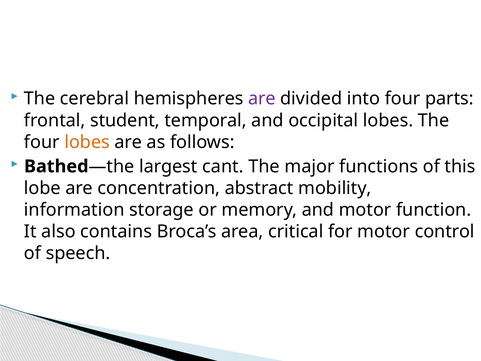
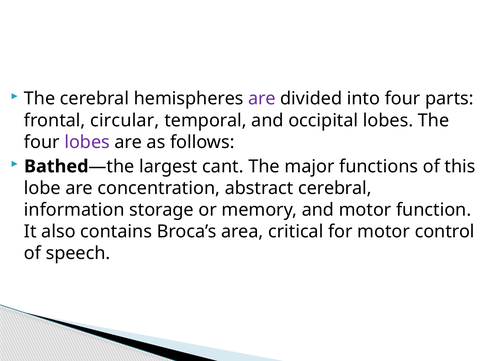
student: student -> circular (125, 120)
lobes colour: orange -> purple (87, 142)
abstract mobility: mobility -> cerebral (335, 188)
